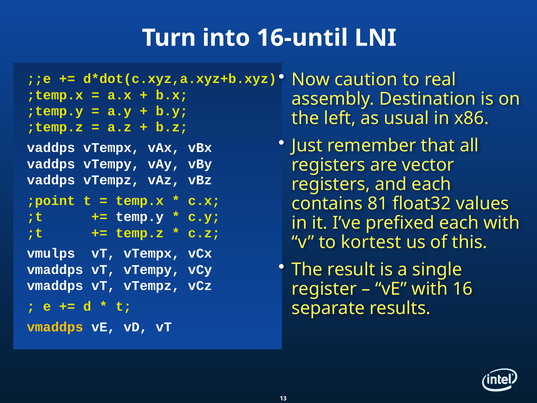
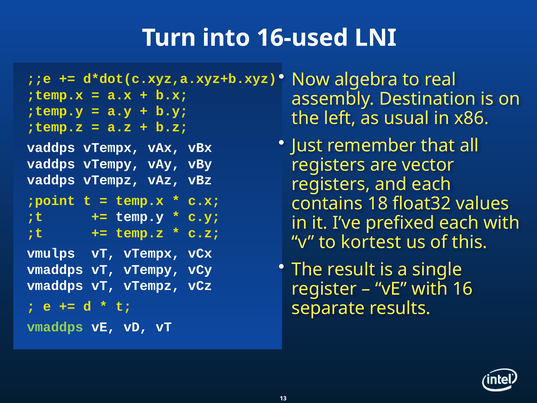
16-until: 16-until -> 16-used (302, 38)
caution: caution -> algebra (366, 79)
81: 81 -> 18 (378, 203)
vmaddps colour: yellow -> light green (55, 327)
